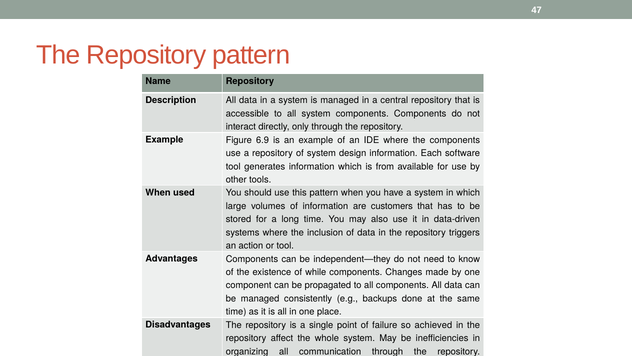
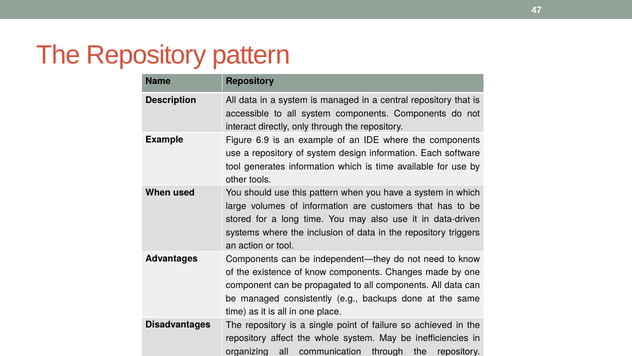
is from: from -> time (385, 166)
of while: while -> know (316, 272)
